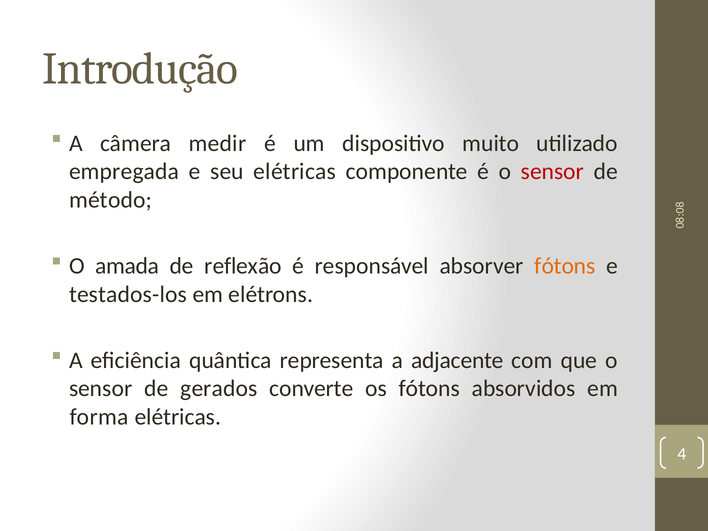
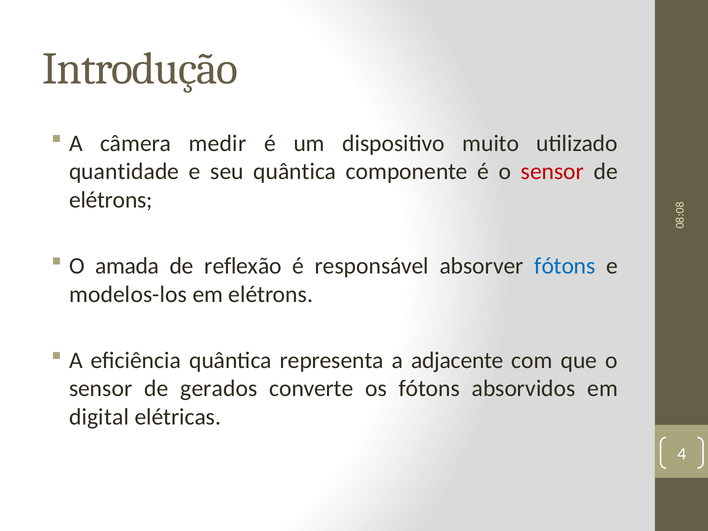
empregada: empregada -> quantidade (124, 172)
seu elétricas: elétricas -> quântica (295, 172)
método: método -> elétrons (111, 200)
fótons colour: orange -> blue (565, 266)
testados-los: testados-los -> modelos-los (128, 294)
forma: forma -> digital (99, 417)
